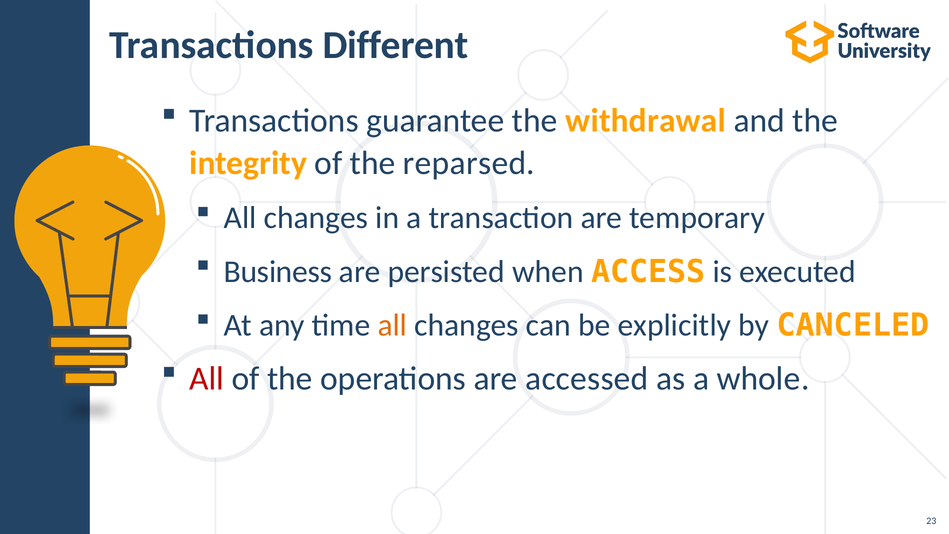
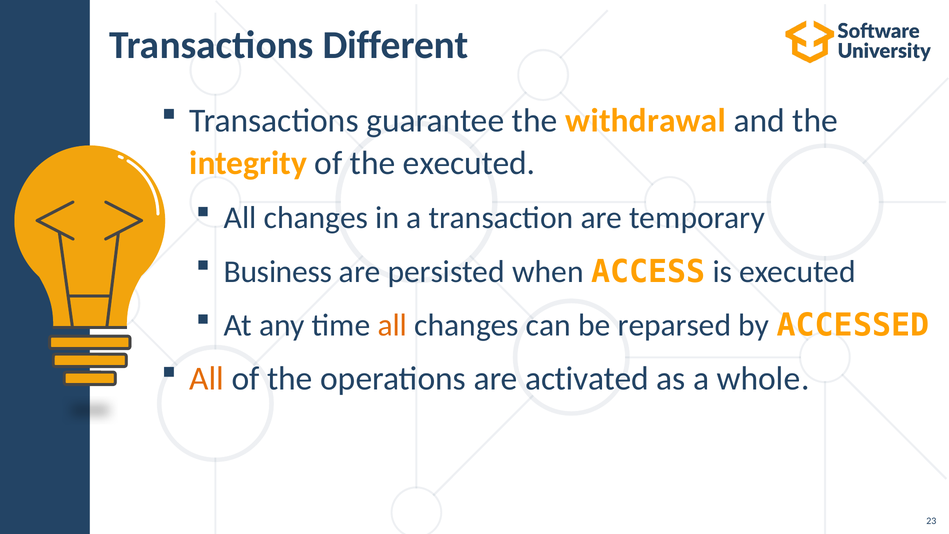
the reparsed: reparsed -> executed (469, 163)
explicitly: explicitly -> reparsed (674, 325)
CANCELED: CANCELED -> ACCESSED (853, 325)
All colour: red -> orange (207, 378)
accessed: accessed -> activated (587, 378)
